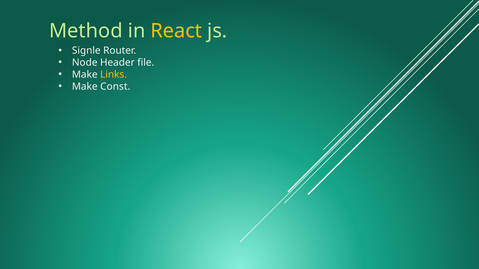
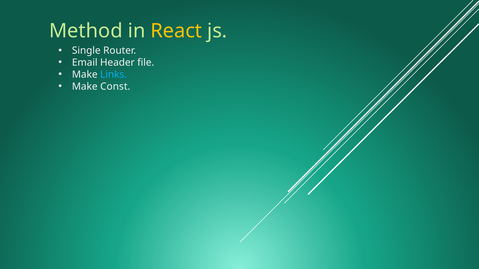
Signle: Signle -> Single (86, 51)
Node: Node -> Email (85, 63)
Links colour: yellow -> light blue (114, 75)
